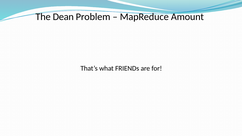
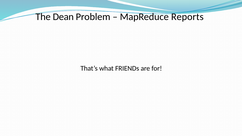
Amount: Amount -> Reports (187, 17)
